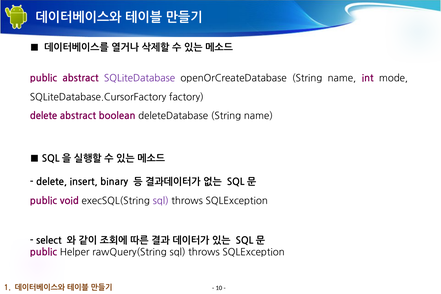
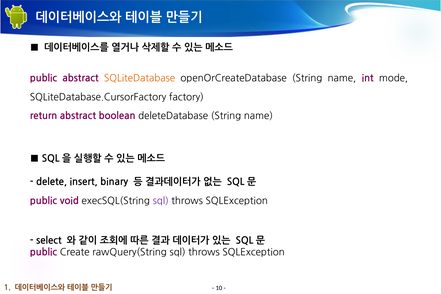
SQLiteDatabase colour: purple -> orange (140, 78)
delete: delete -> return (44, 116)
Helper: Helper -> Create (75, 252)
